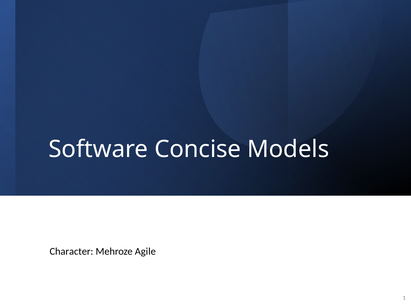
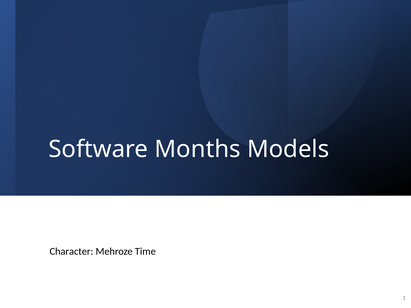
Concise: Concise -> Months (198, 150)
Agile: Agile -> Time (145, 252)
